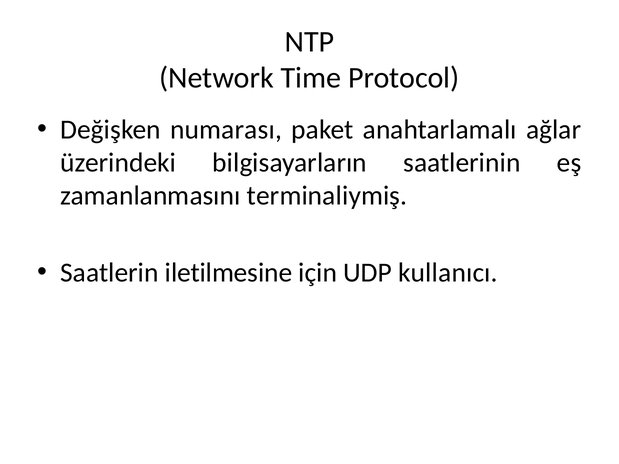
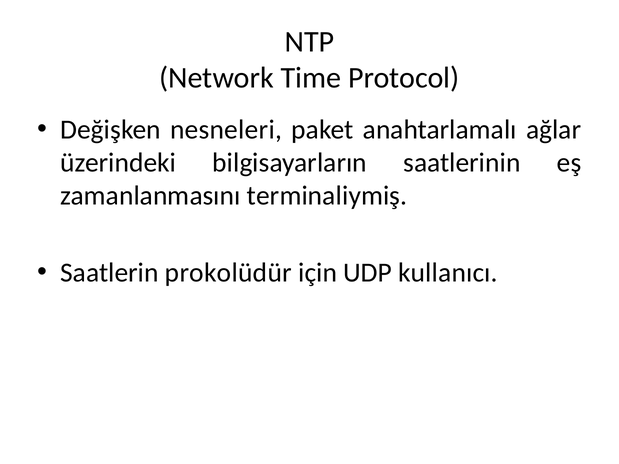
numarası: numarası -> nesneleri (226, 130)
iletilmesine: iletilmesine -> prokolüdür (228, 273)
